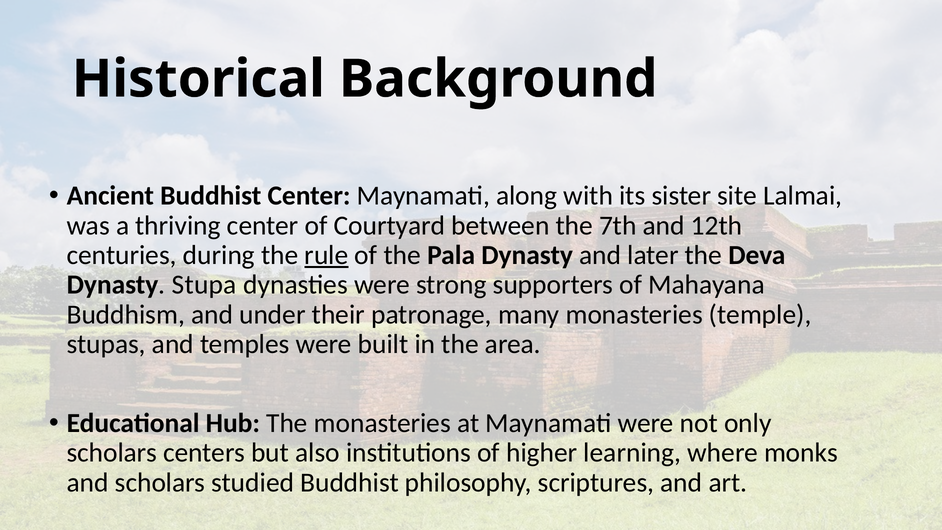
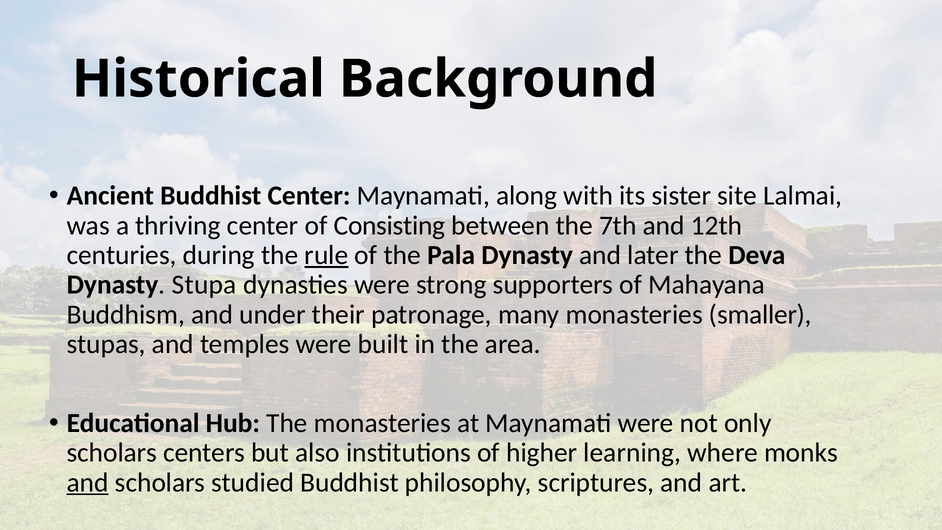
Courtyard: Courtyard -> Consisting (390, 225)
temple: temple -> smaller (760, 314)
and underline: none -> present (88, 482)
